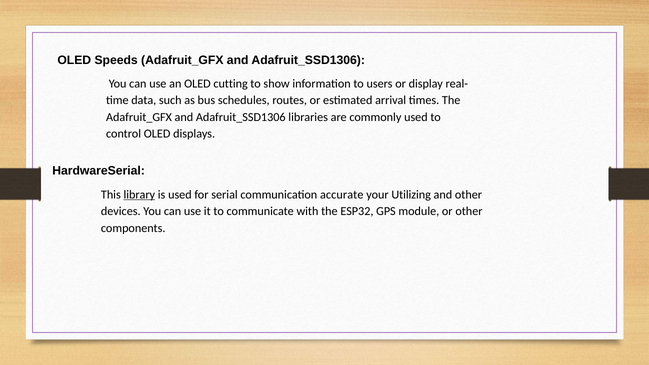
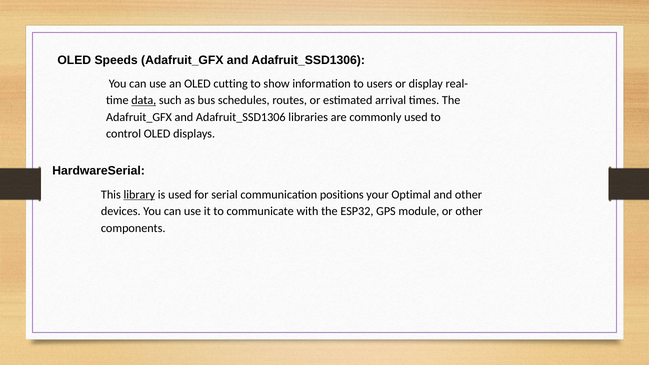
data underline: none -> present (144, 100)
accurate: accurate -> positions (342, 195)
Utilizing: Utilizing -> Optimal (411, 195)
